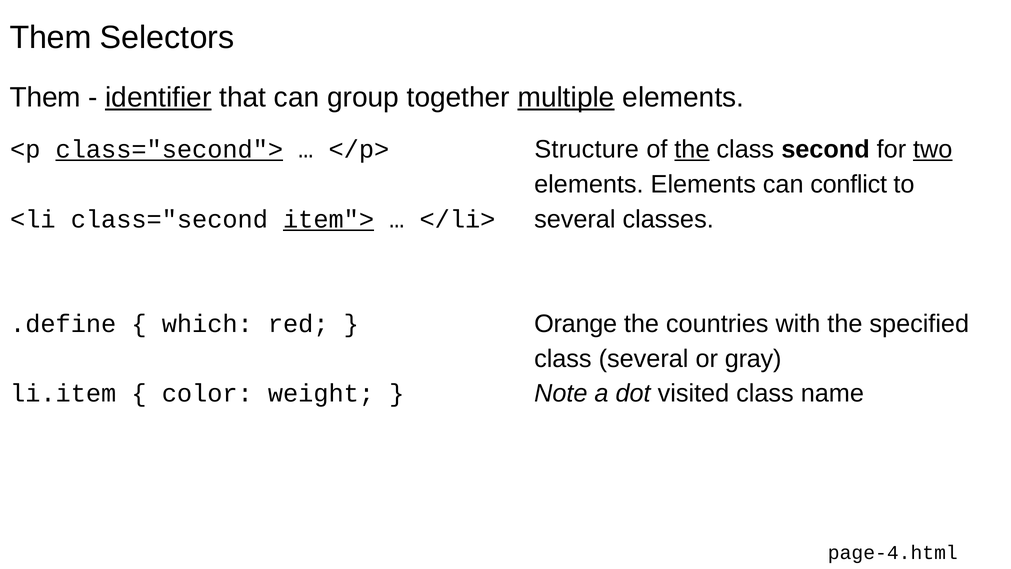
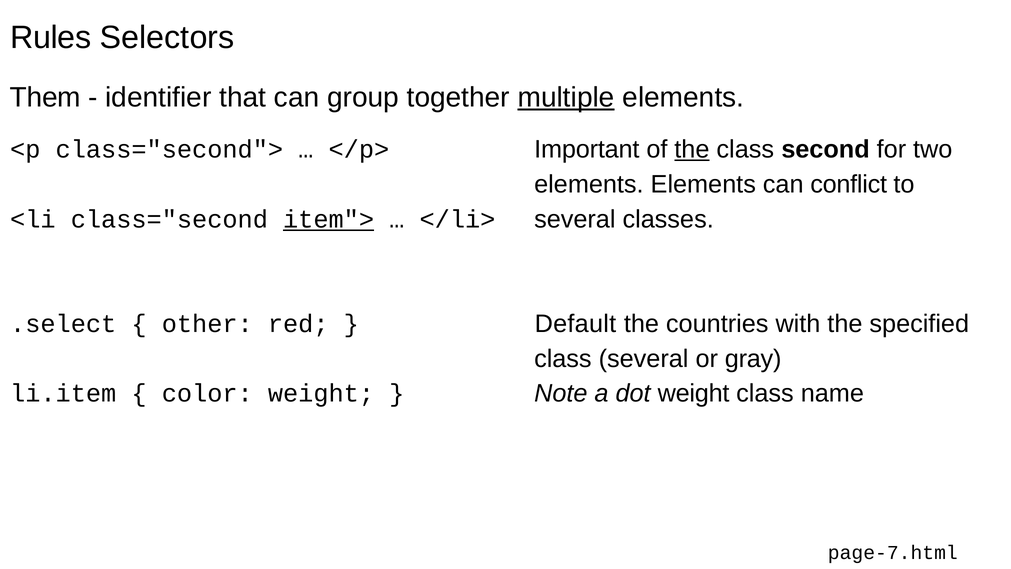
Them: Them -> Rules (51, 38)
identifier underline: present -> none (158, 97)
Structure: Structure -> Important (587, 149)
two underline: present -> none (933, 149)
class="second"> underline: present -> none (169, 149)
Orange: Orange -> Default (575, 324)
.define: .define -> .select (63, 324)
which: which -> other (207, 324)
dot visited: visited -> weight (694, 393)
page-4.html: page-4.html -> page-7.html (893, 552)
